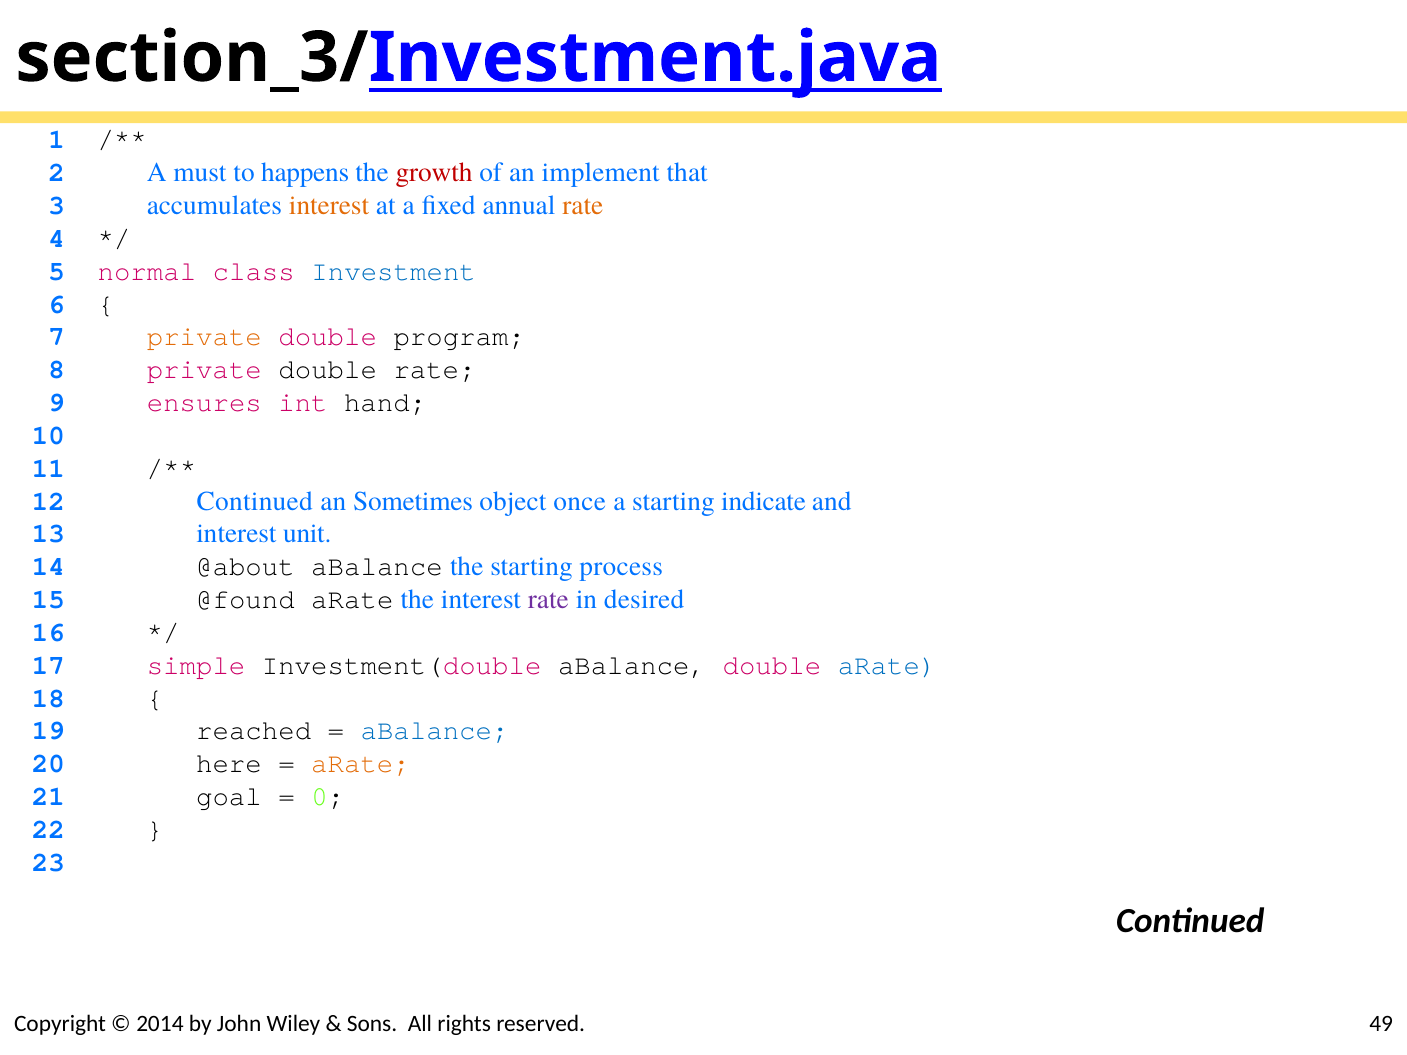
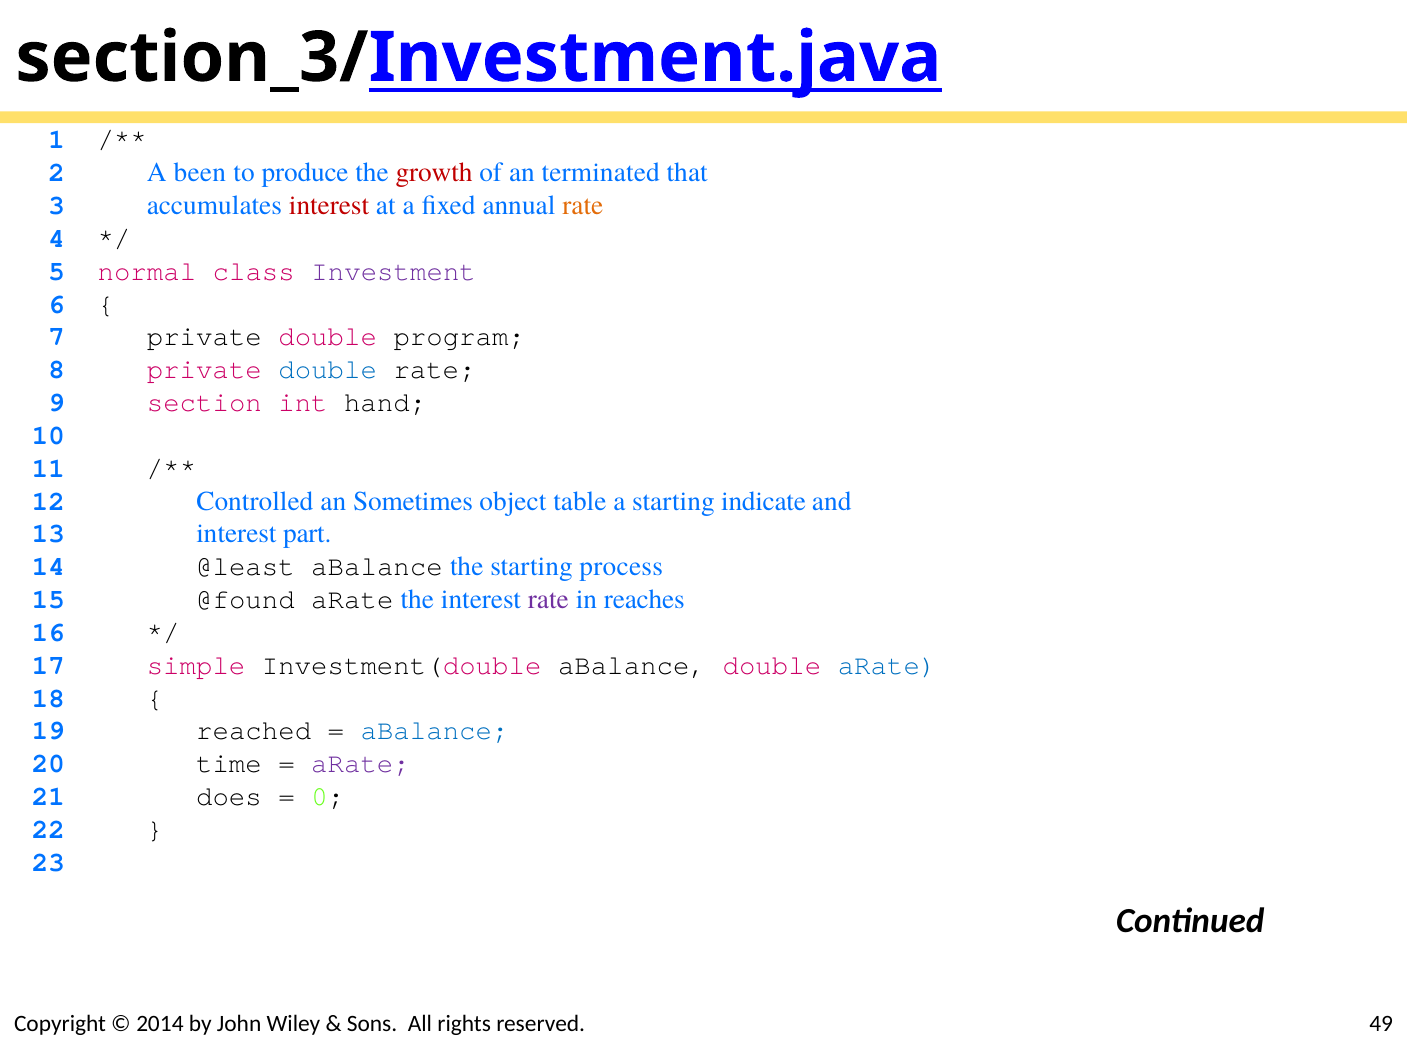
must: must -> been (200, 173)
happens: happens -> produce (305, 173)
implement: implement -> terminated (601, 173)
interest colour: orange -> red (329, 206)
Investment colour: blue -> purple (394, 271)
private colour: orange -> black (204, 337)
double colour: black -> blue (328, 370)
ensures: ensures -> section (204, 403)
12 Continued: Continued -> Controlled (255, 501)
once: once -> table (580, 501)
unit: unit -> part (307, 534)
@about: @about -> @least (245, 567)
desired: desired -> reaches (644, 600)
here: here -> time (229, 764)
aRate colour: orange -> purple (361, 764)
goal: goal -> does (229, 797)
